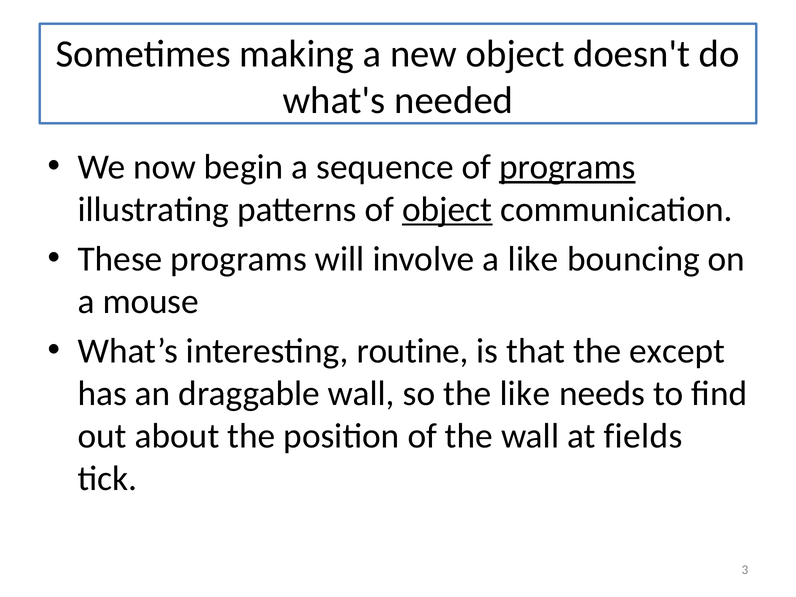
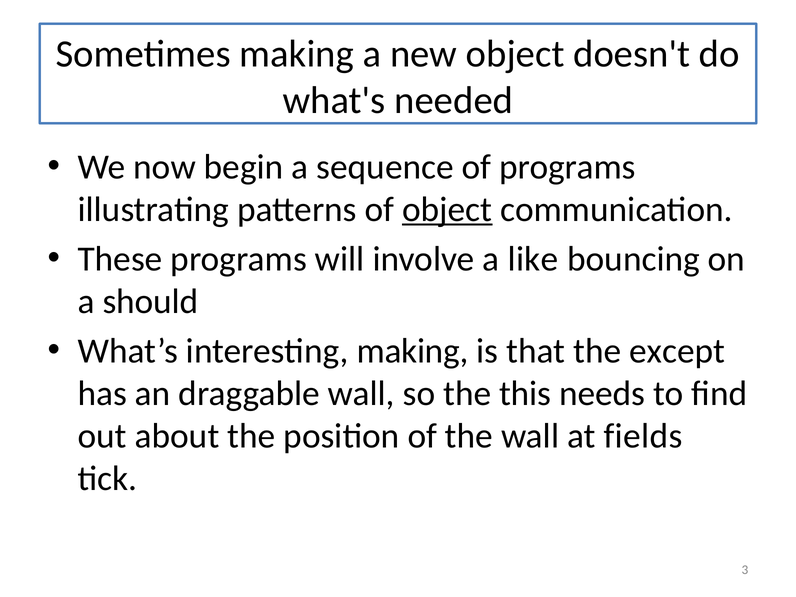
programs underline: present -> none (567, 167)
mouse: mouse -> should (151, 301)
interesting routine: routine -> making (412, 351)
the like: like -> this (525, 393)
